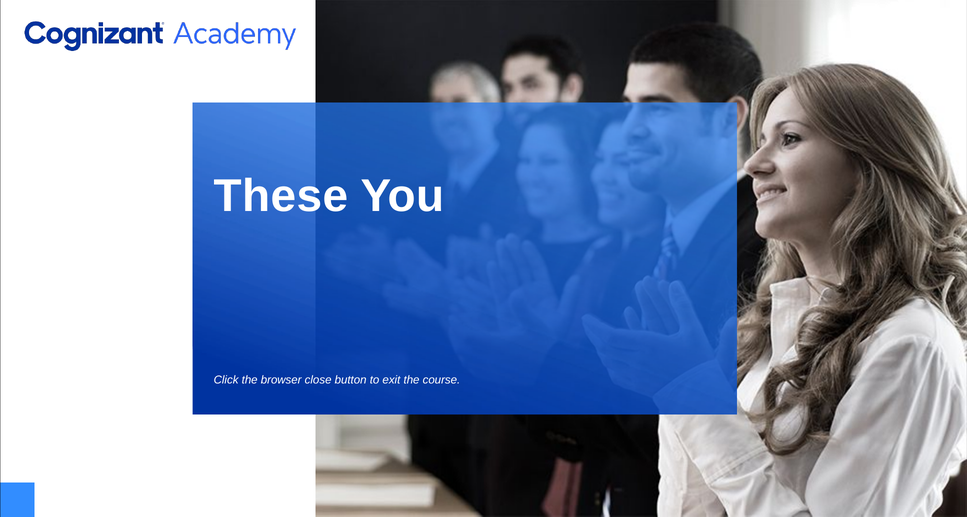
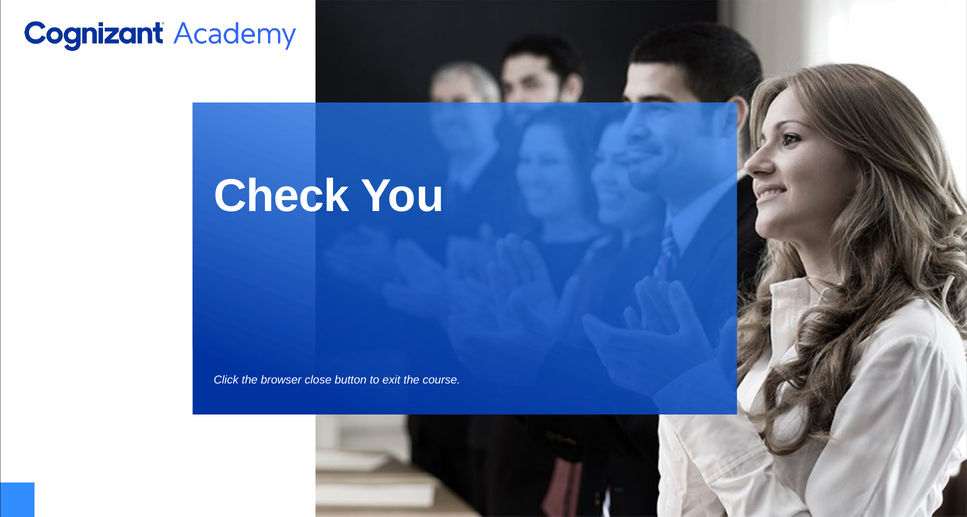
These: These -> Check (282, 196)
